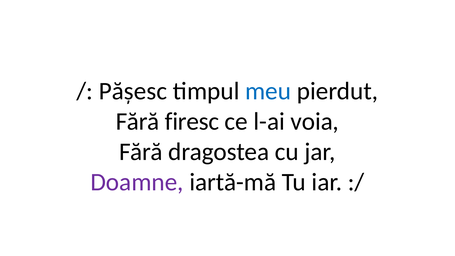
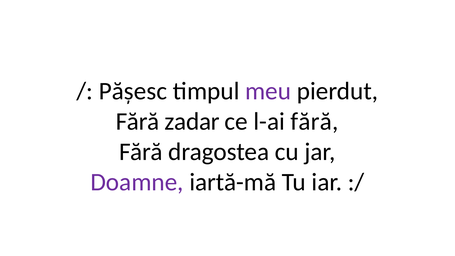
meu colour: blue -> purple (268, 91)
firesc: firesc -> zadar (192, 121)
l-ai voia: voia -> fără (315, 121)
